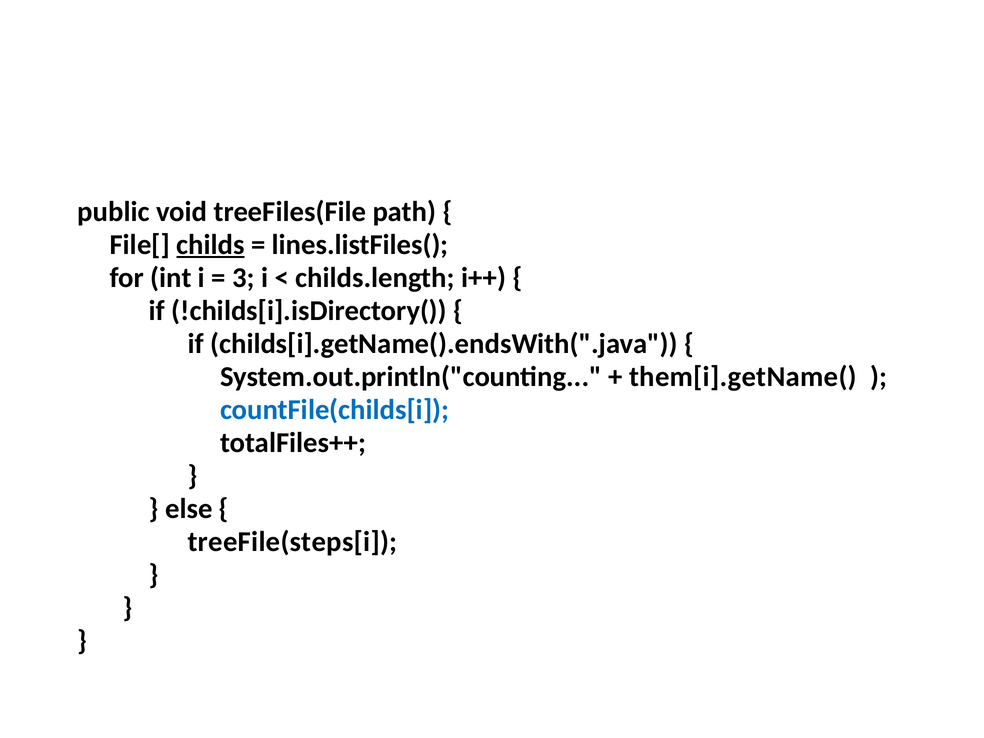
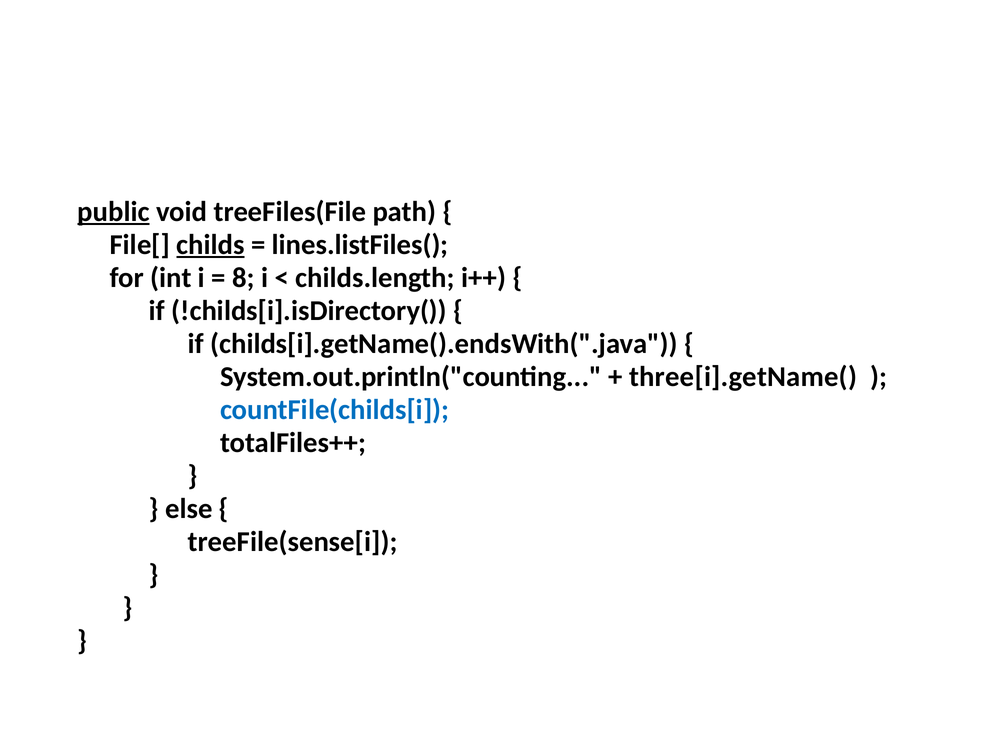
public underline: none -> present (114, 212)
3: 3 -> 8 (243, 278)
them[i].getName(: them[i].getName( -> three[i].getName( (743, 377)
treeFile(steps[i: treeFile(steps[i -> treeFile(sense[i (293, 542)
